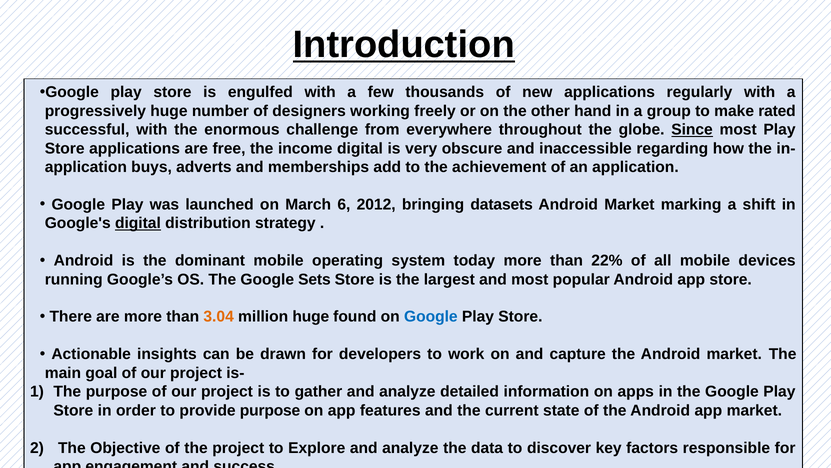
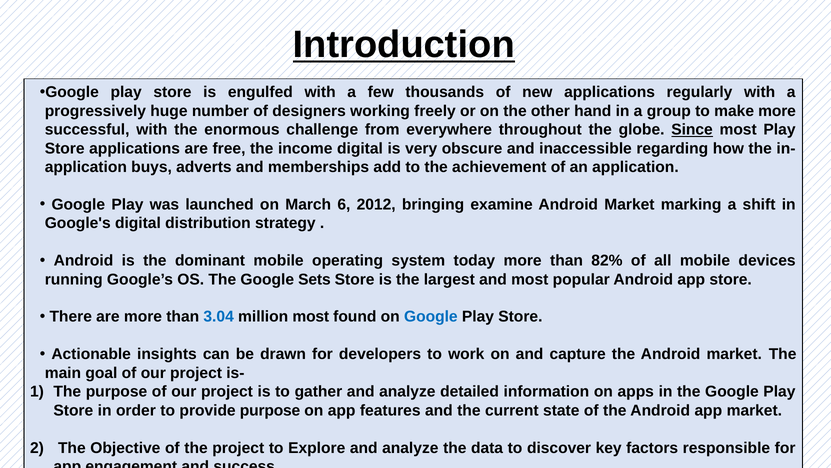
make rated: rated -> more (777, 111)
datasets: datasets -> examine (502, 204)
digital underline: present -> none (138, 223)
22%: 22% -> 82% (607, 260)
3.04 colour: orange -> blue (219, 316)
million huge: huge -> most (311, 316)
